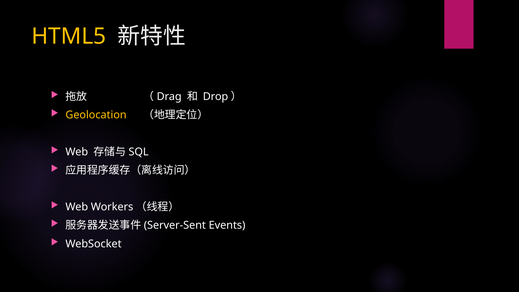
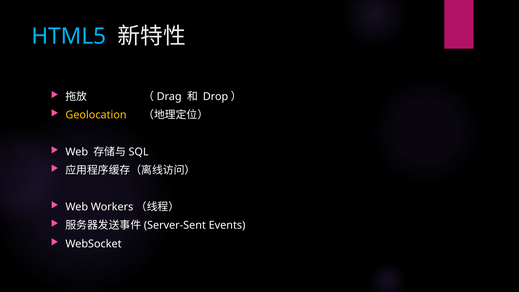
HTML5 colour: yellow -> light blue (69, 36)
